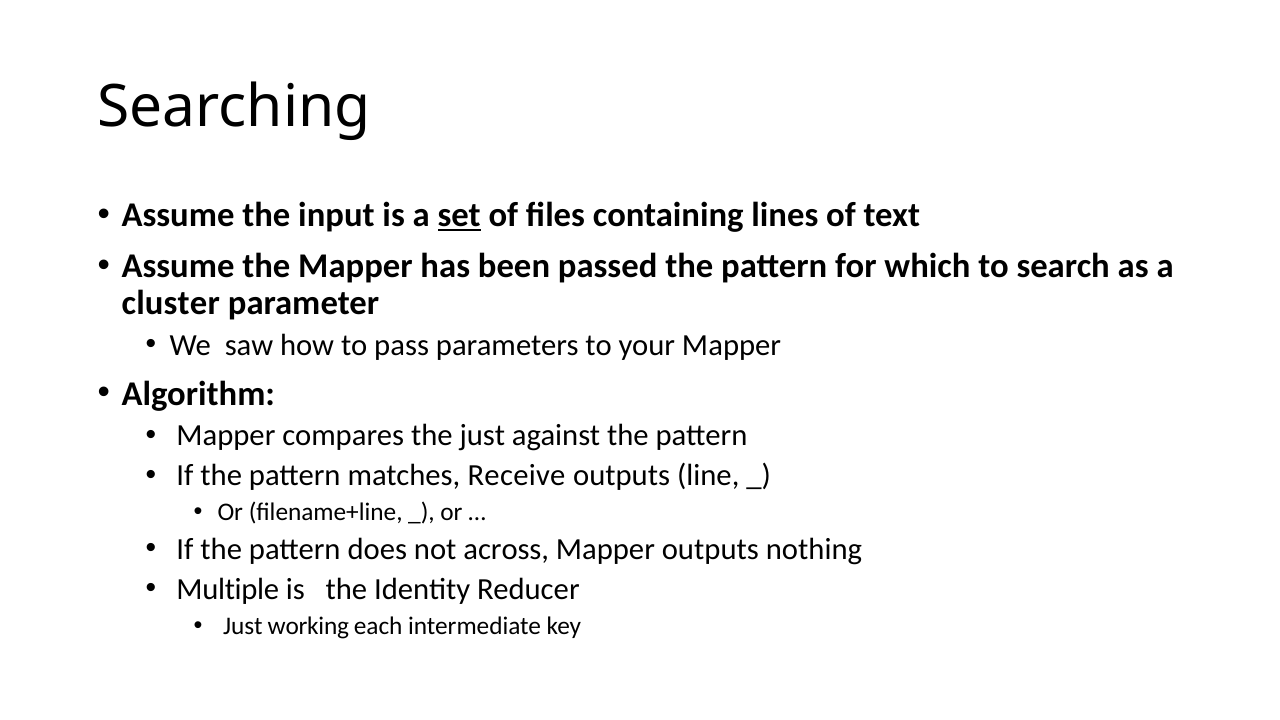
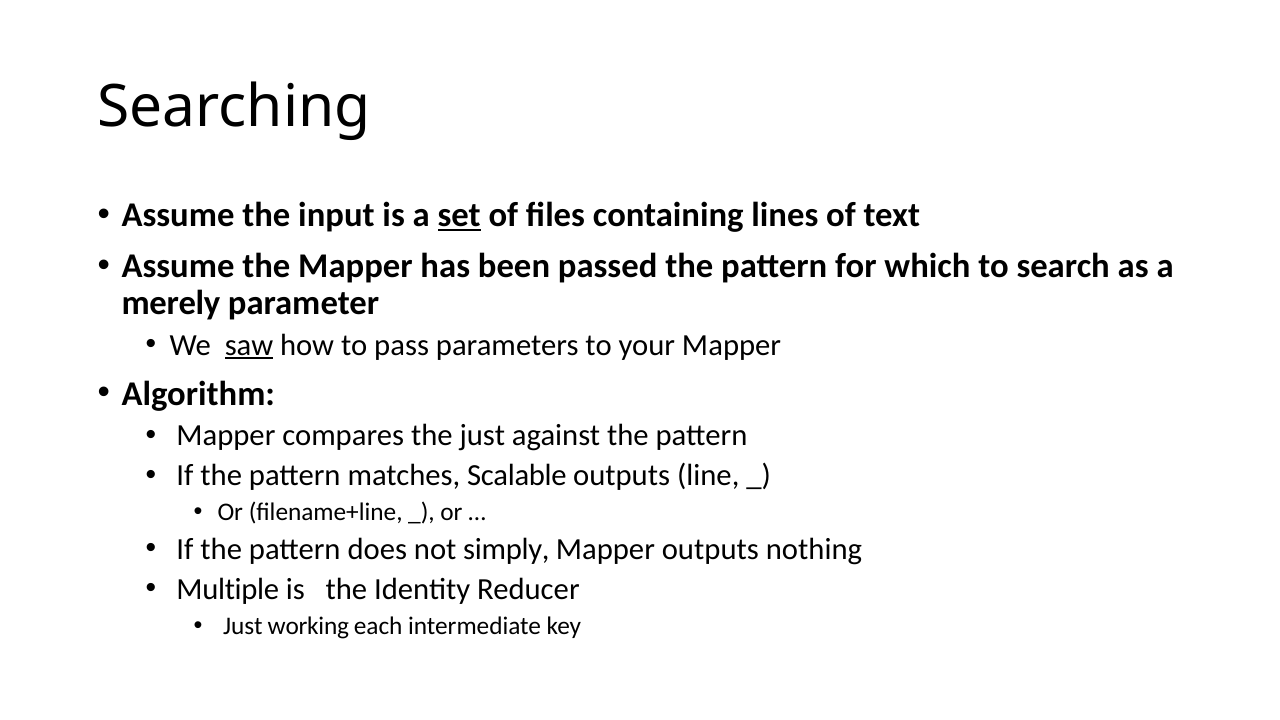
cluster: cluster -> merely (171, 303)
saw underline: none -> present (249, 345)
Receive: Receive -> Scalable (517, 475)
across: across -> simply (506, 549)
